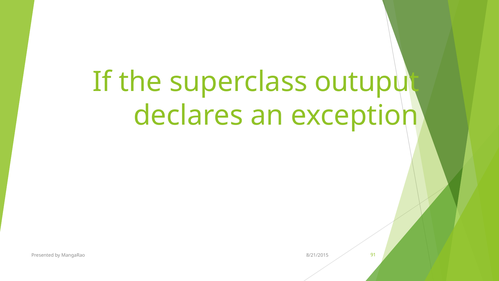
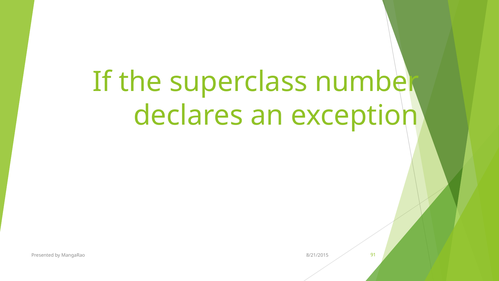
outuput: outuput -> number (367, 82)
